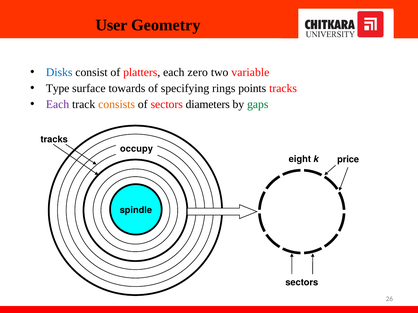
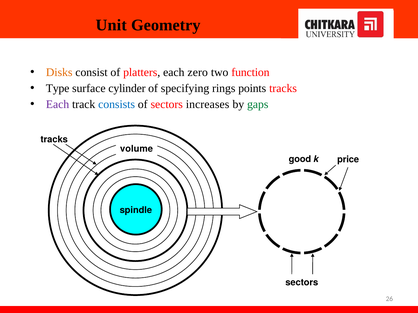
User: User -> Unit (111, 25)
Disks colour: blue -> orange (59, 73)
variable: variable -> function (250, 73)
towards: towards -> cylinder (127, 89)
consists colour: orange -> blue (117, 105)
diameters: diameters -> increases (208, 105)
occupy: occupy -> volume (137, 149)
eight: eight -> good (300, 160)
